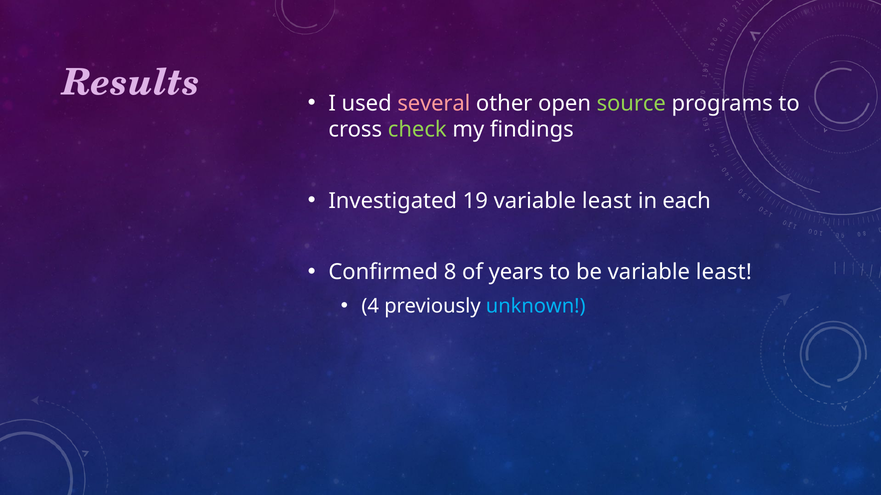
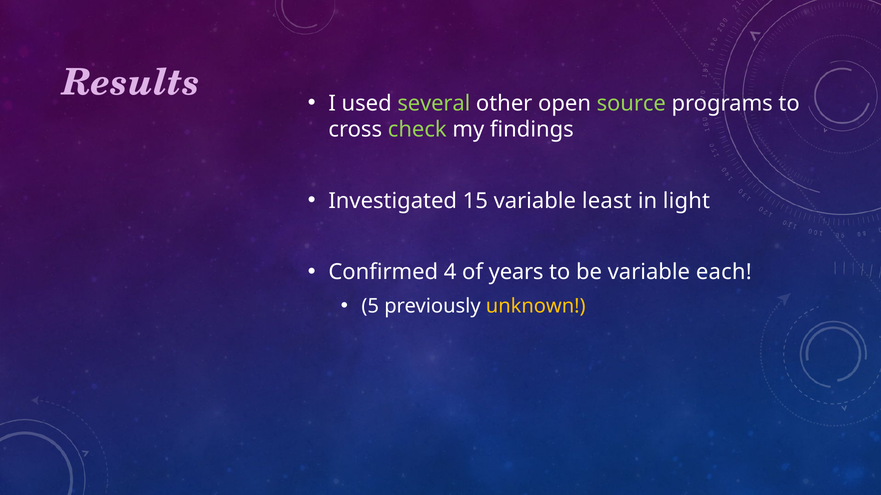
several colour: pink -> light green (434, 103)
19: 19 -> 15 (475, 201)
each: each -> light (686, 201)
8: 8 -> 4 (450, 272)
be variable least: least -> each (724, 272)
4: 4 -> 5 (370, 307)
unknown colour: light blue -> yellow (536, 307)
